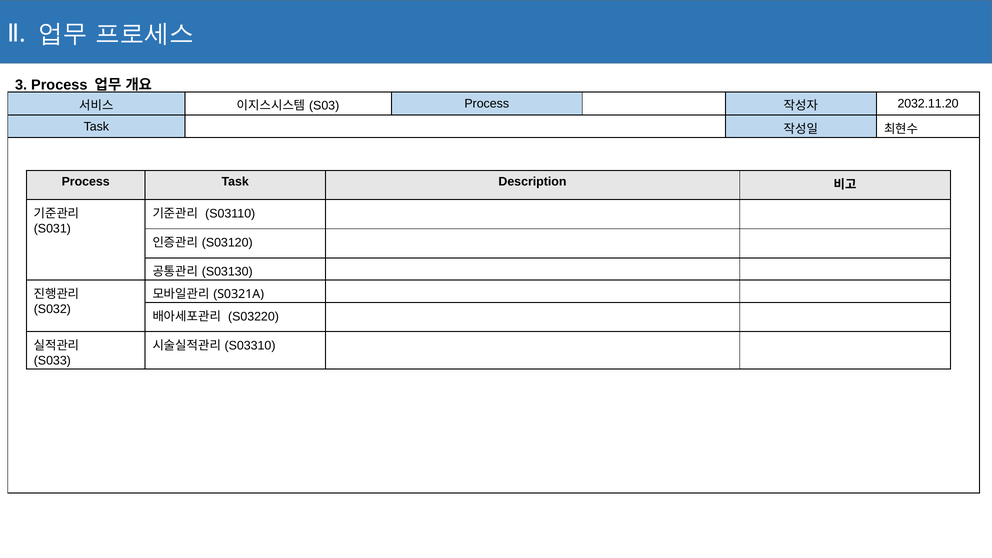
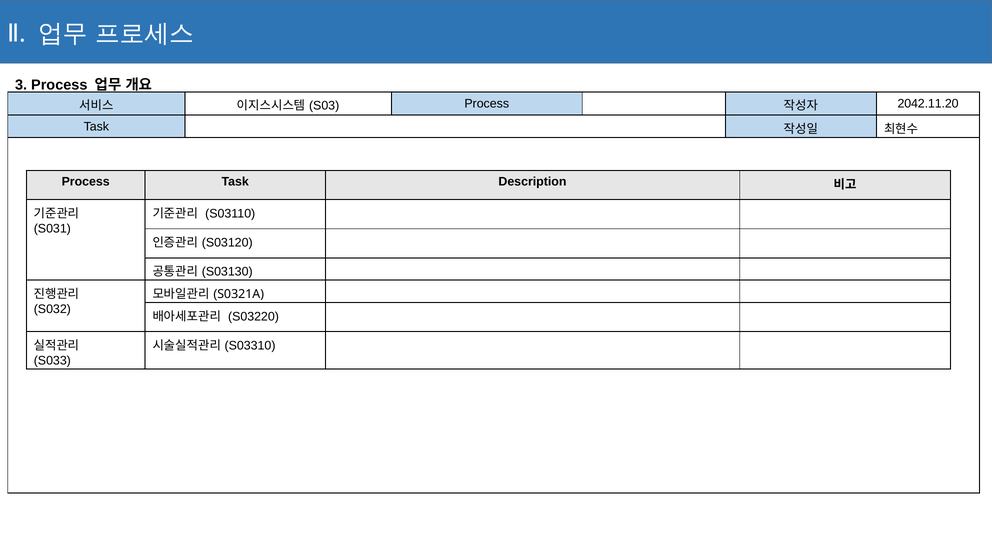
2032.11.20: 2032.11.20 -> 2042.11.20 (928, 104)
